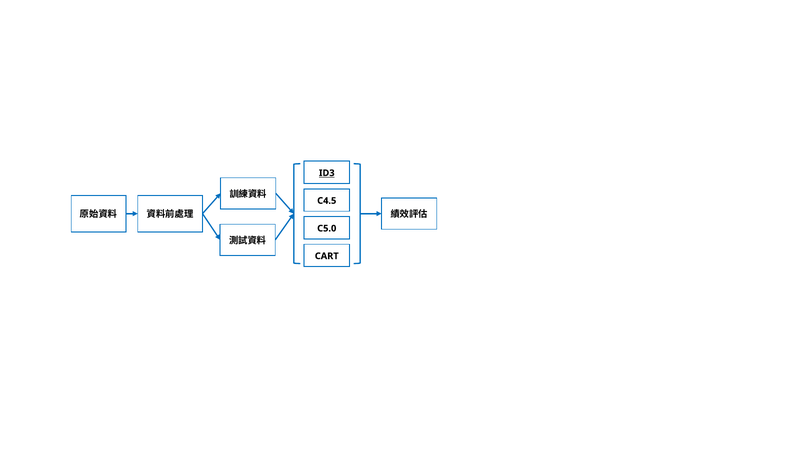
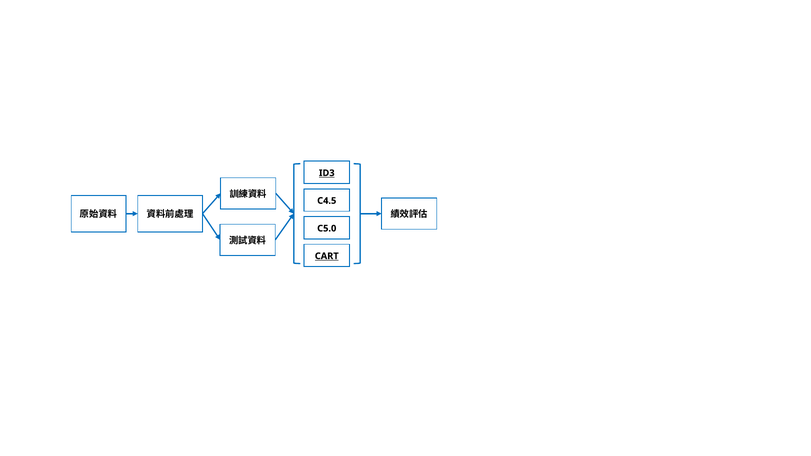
CART underline: none -> present (327, 256)
